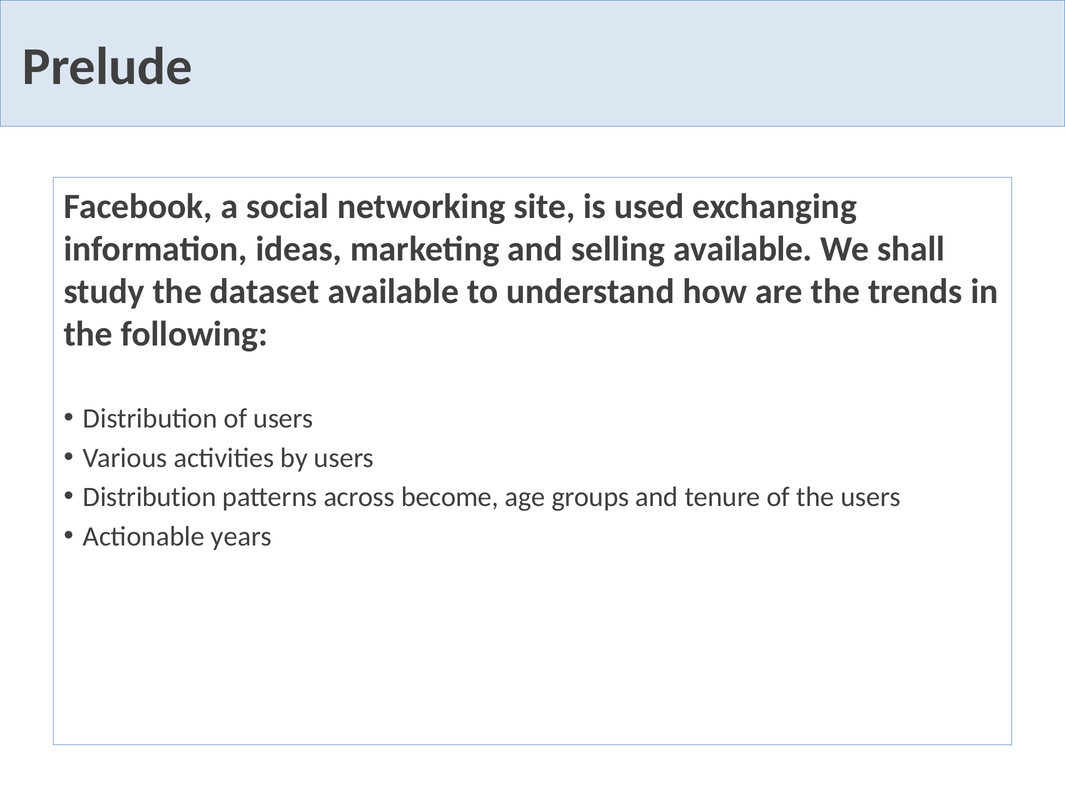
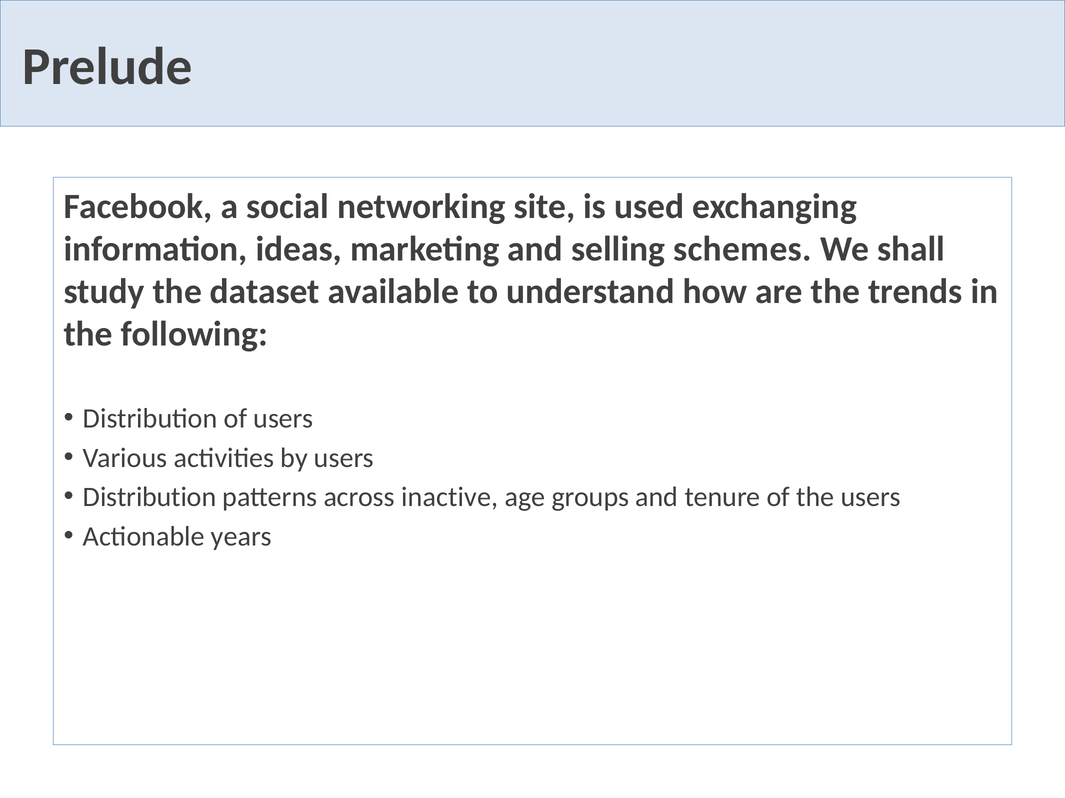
selling available: available -> schemes (742, 249)
become: become -> inactive (450, 498)
